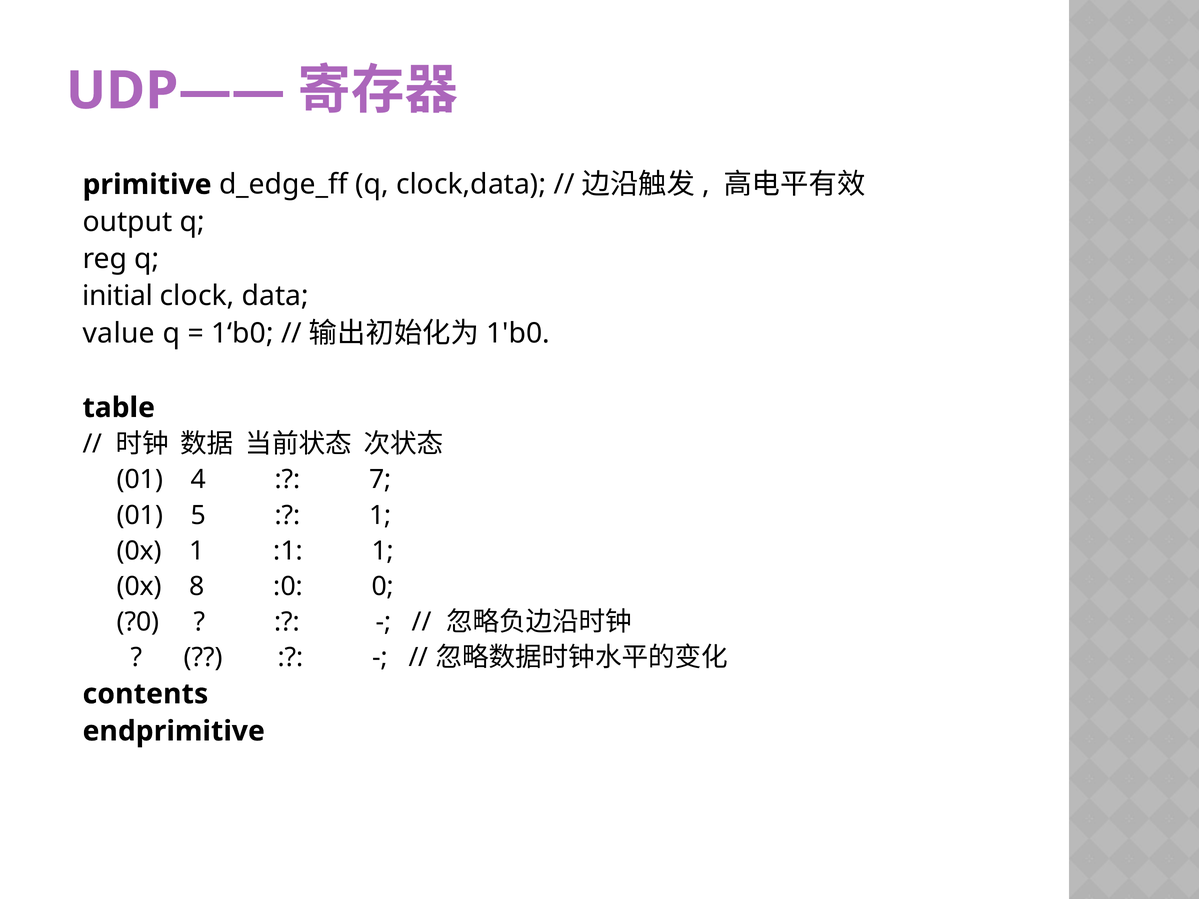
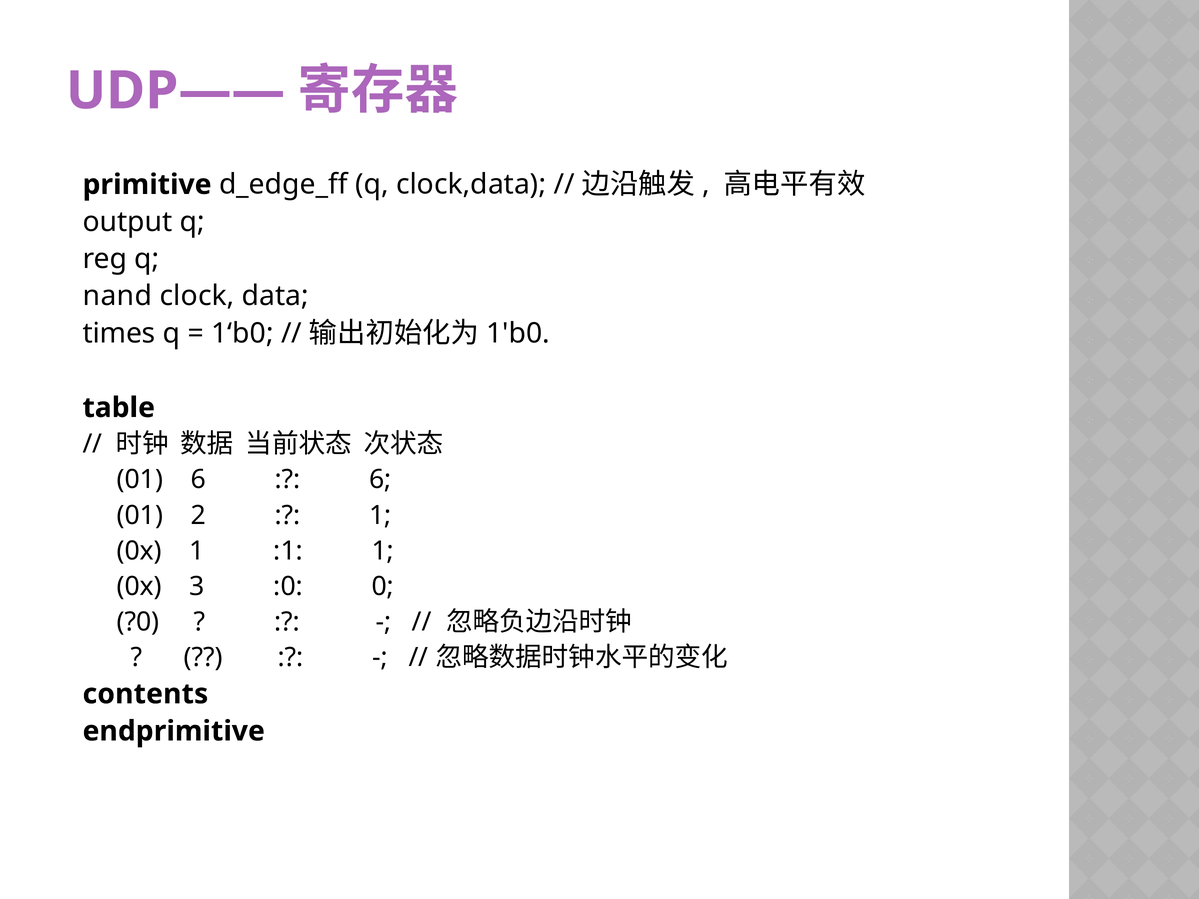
initial: initial -> nand (117, 296)
value: value -> times (119, 333)
01 4: 4 -> 6 (198, 480)
7: 7 -> 6 (380, 480)
5: 5 -> 2 (198, 515)
8: 8 -> 3 (197, 587)
